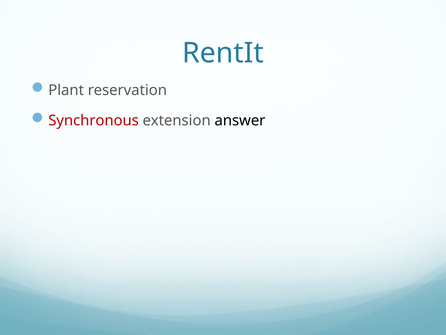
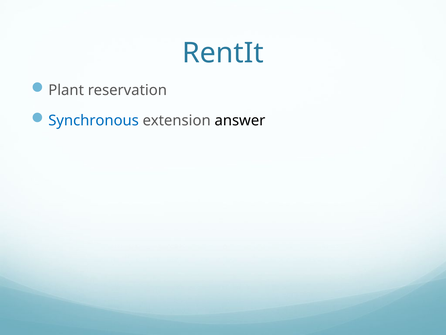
Synchronous colour: red -> blue (94, 120)
